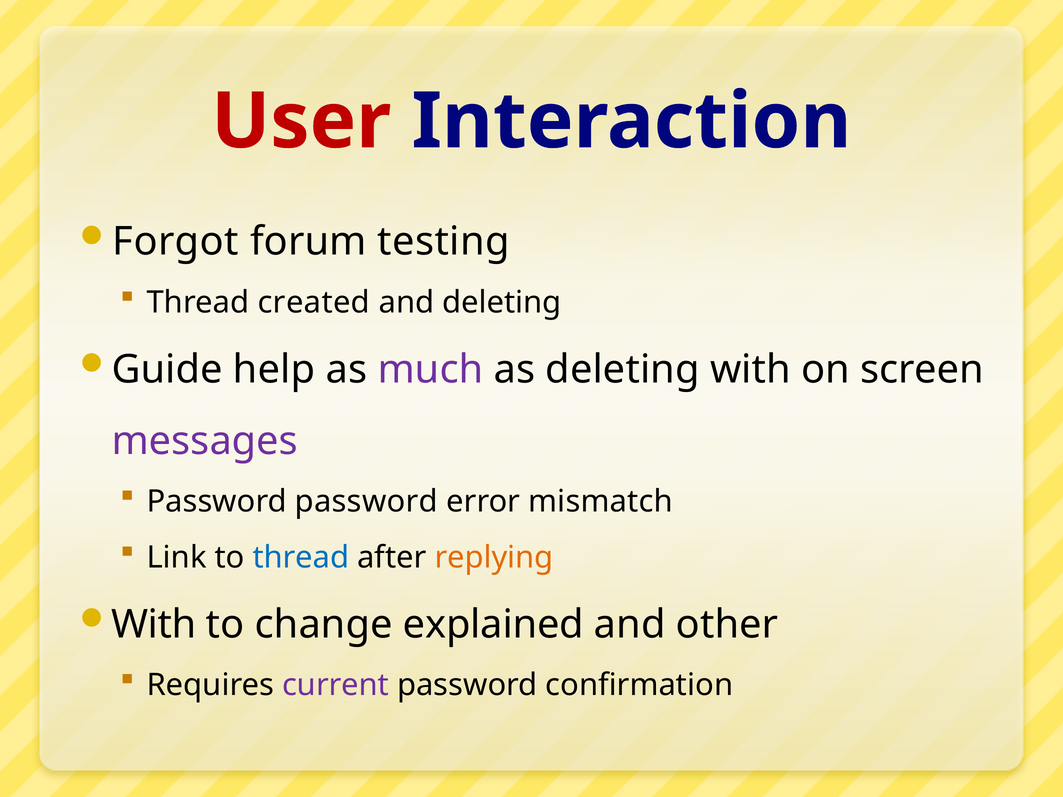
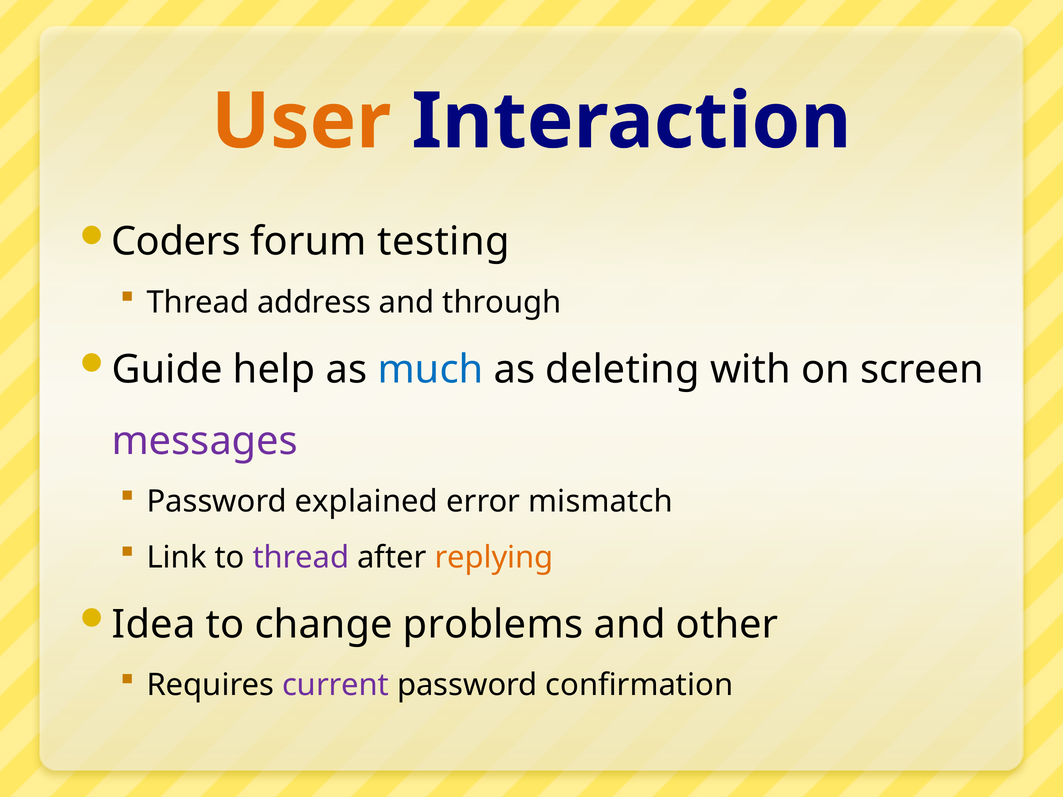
User colour: red -> orange (301, 122)
Forgot: Forgot -> Coders (176, 242)
created: created -> address (314, 302)
and deleting: deleting -> through (502, 302)
much colour: purple -> blue (430, 370)
Password password: password -> explained (366, 502)
thread colour: blue -> purple (301, 558)
With: With -> Idea (154, 625)
explained: explained -> problems (493, 625)
